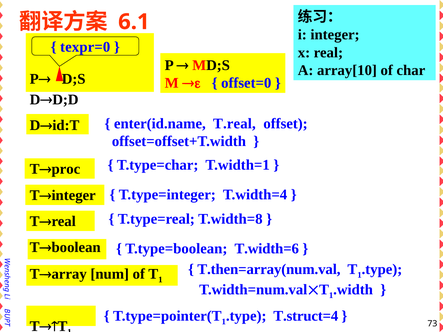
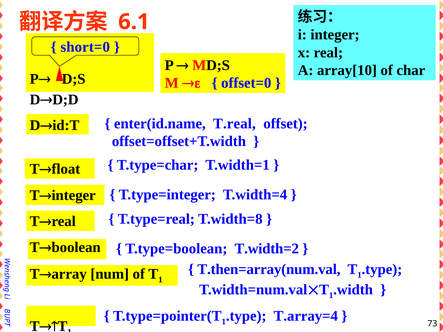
texpr=0: texpr=0 -> short=0 (85, 47)
proc: proc -> float (66, 169)
T.width=6: T.width=6 -> T.width=2 (267, 249)
T.struct=4: T.struct=4 -> T.array=4 (306, 316)
